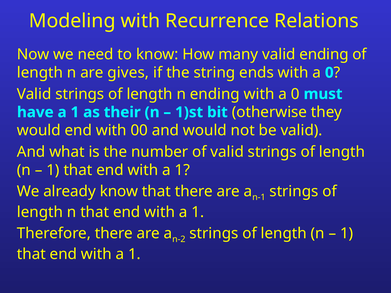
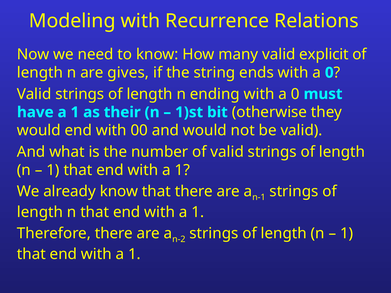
valid ending: ending -> explicit (324, 55)
